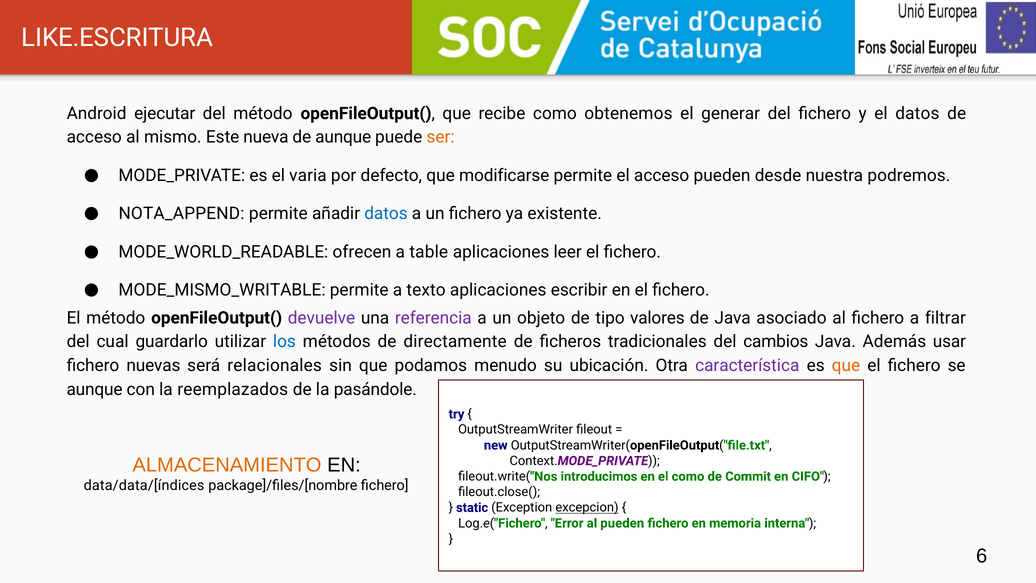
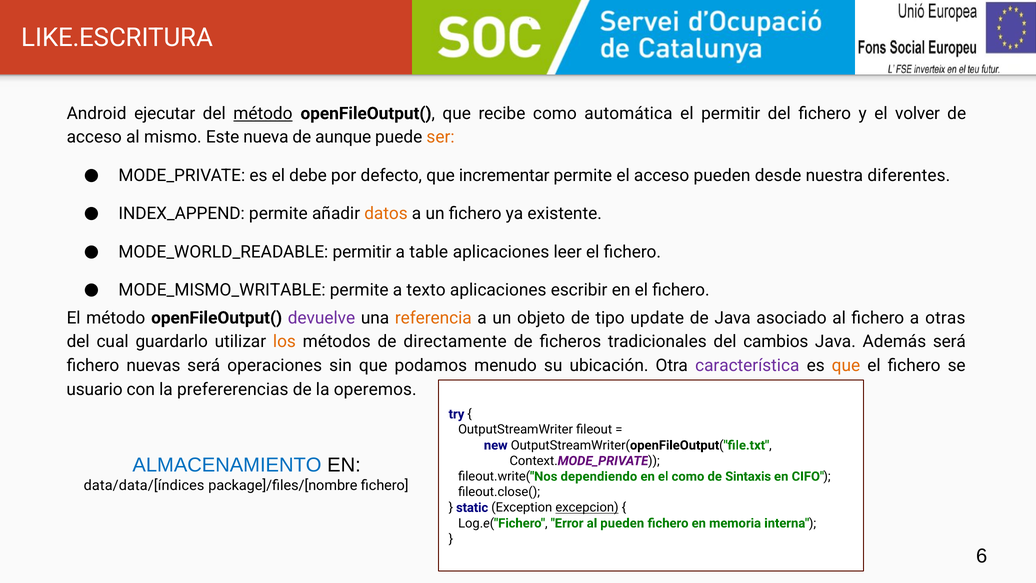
método underline: none -> present (263, 113)
obtenemos: obtenemos -> automática (628, 113)
el generar: generar -> permitir (731, 113)
el datos: datos -> volver (918, 113)
varia: varia -> debe (308, 175)
modificarse: modificarse -> incrementar (504, 175)
podremos: podremos -> diferentes (909, 175)
NOTA_APPEND: NOTA_APPEND -> INDEX_APPEND (182, 214)
datos colour: blue -> orange (386, 214)
MODE_WORLD_READABLE ofrecen: ofrecen -> permitir (362, 252)
referencia colour: purple -> orange (433, 318)
valores: valores -> update (657, 318)
filtrar: filtrar -> otras (945, 318)
los colour: blue -> orange (284, 342)
Además usar: usar -> será (949, 342)
relacionales: relacionales -> operaciones (275, 365)
aunque: aunque -> usuario (95, 389)
reemplazados: reemplazados -> prefererencias (233, 389)
pasándole: pasándole -> operemos (375, 389)
ALMACENAMIENTO colour: orange -> blue (227, 465)
introducimos: introducimos -> dependiendo (599, 476)
Commit: Commit -> Sintaxis (748, 476)
